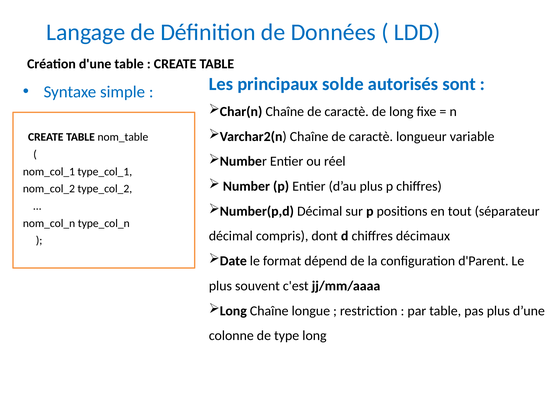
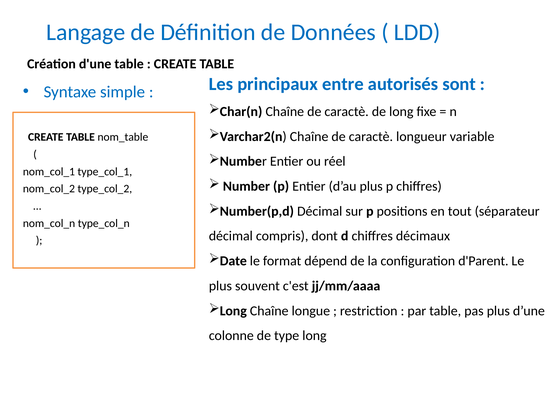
solde: solde -> entre (343, 84)
